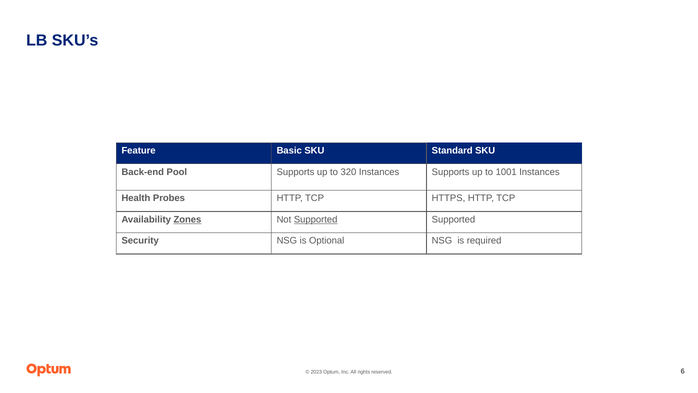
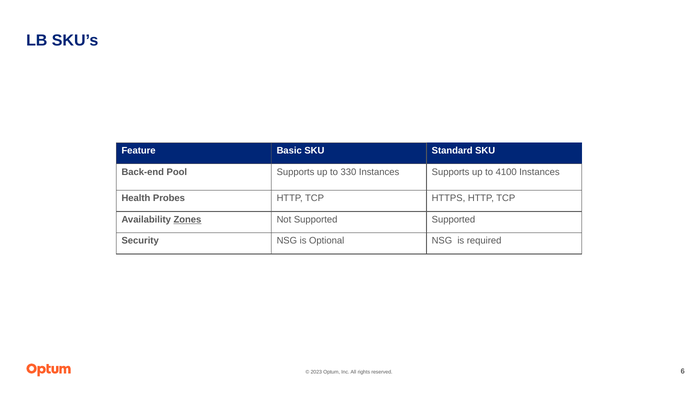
320: 320 -> 330 (348, 172)
1001: 1001 -> 4100 (506, 172)
Supported underline: present -> none (316, 219)
